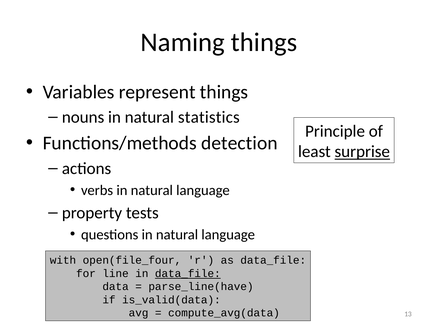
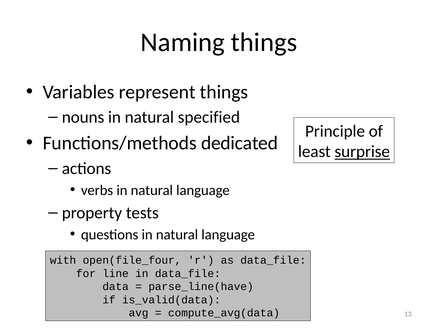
statistics: statistics -> specified (209, 117)
detection: detection -> dedicated (240, 143)
data_file underline: present -> none (188, 273)
